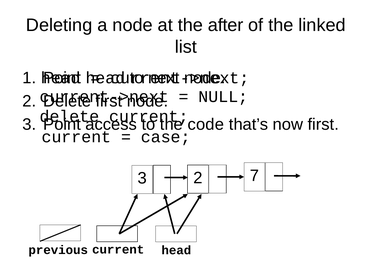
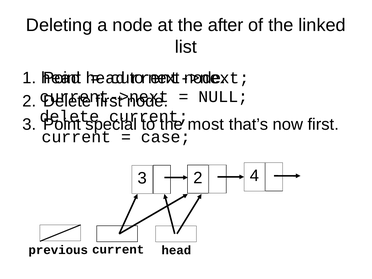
access: access -> special (111, 124)
code: code -> most (206, 124)
7: 7 -> 4 (254, 176)
